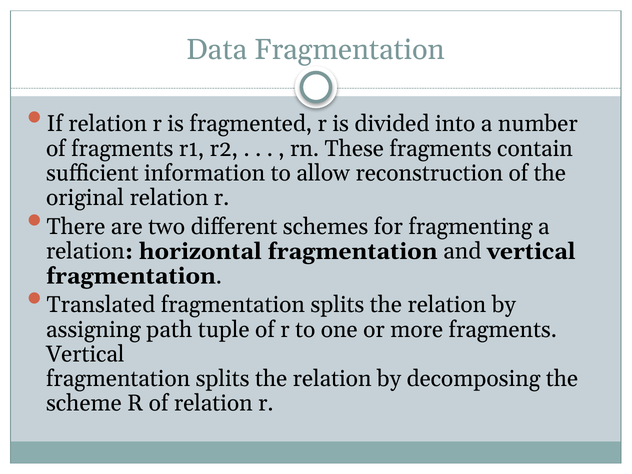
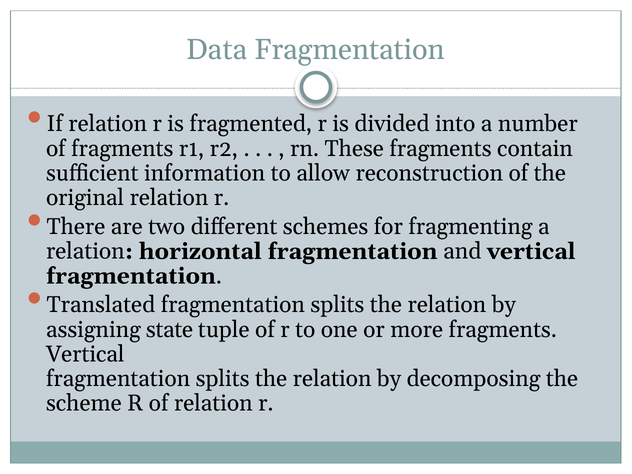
path: path -> state (169, 330)
